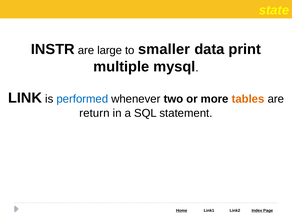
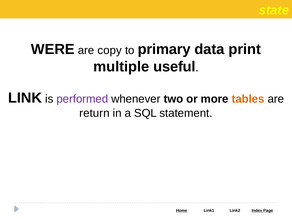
INSTR: INSTR -> WERE (53, 49)
large: large -> copy (110, 50)
smaller: smaller -> primary (164, 49)
mysql: mysql -> useful (174, 67)
performed colour: blue -> purple (82, 99)
